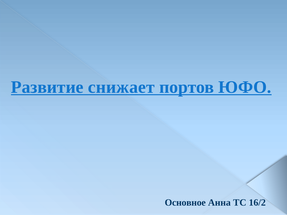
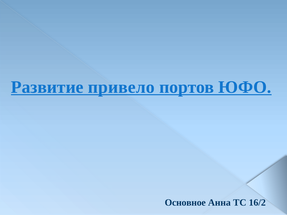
снижает: снижает -> привело (121, 87)
